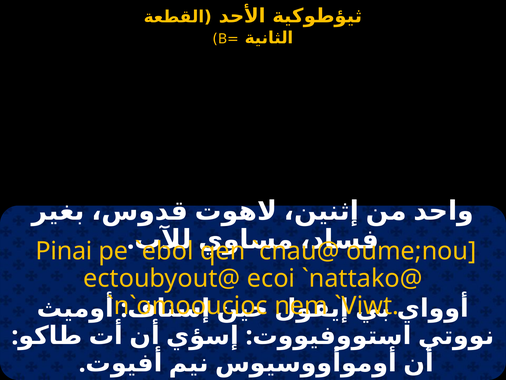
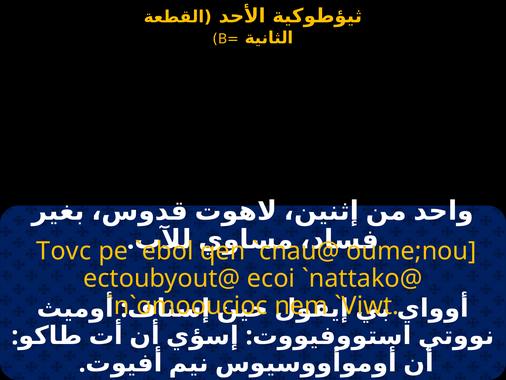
Pinai: Pinai -> Tovc (64, 251)
